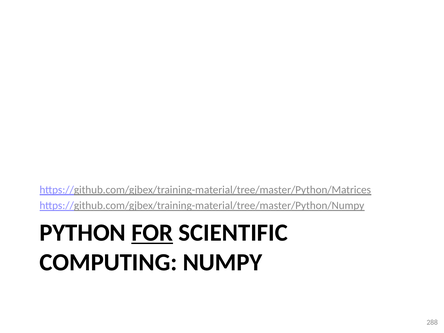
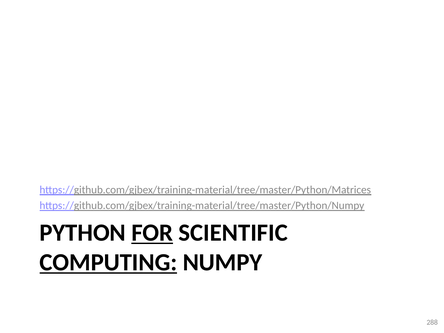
COMPUTING underline: none -> present (108, 262)
